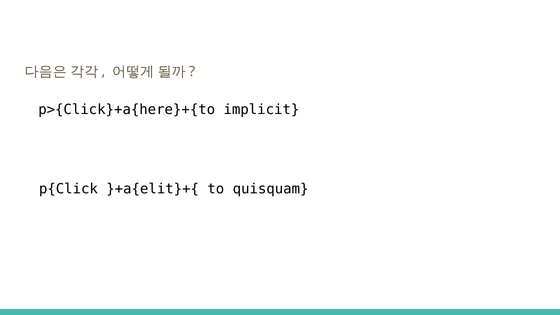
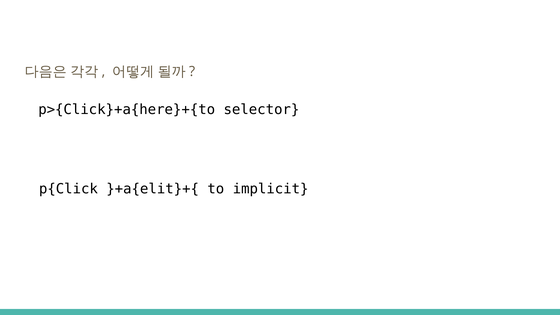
implicit: implicit -> selector (261, 110)
quisquam: quisquam -> implicit (271, 189)
